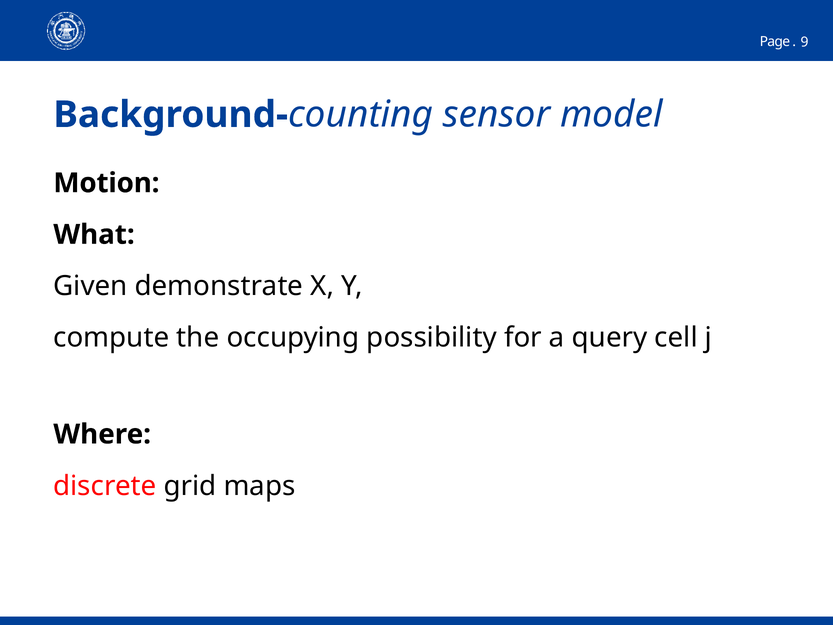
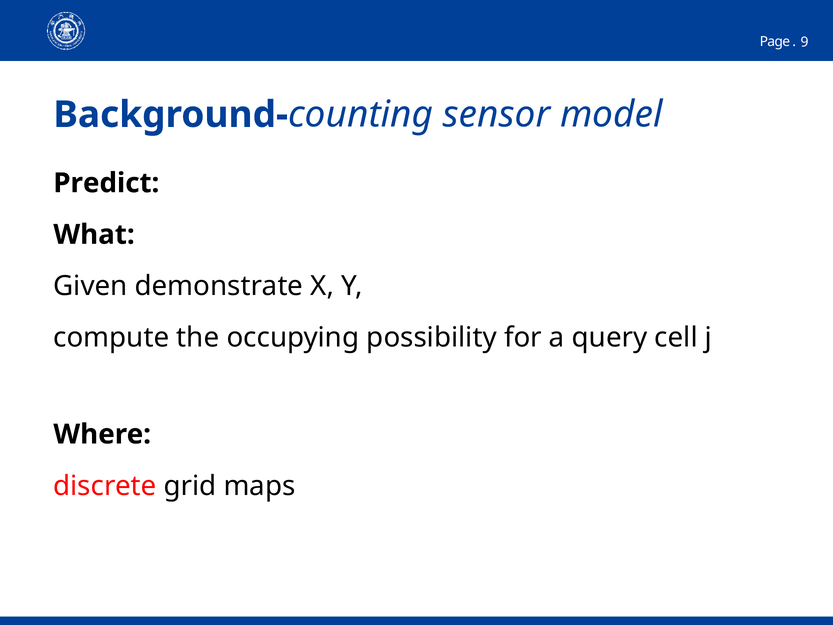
Motion: Motion -> Predict (106, 183)
